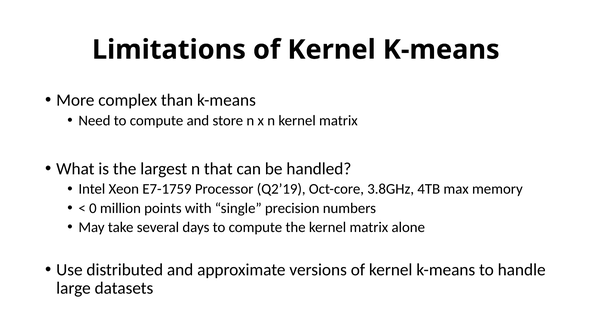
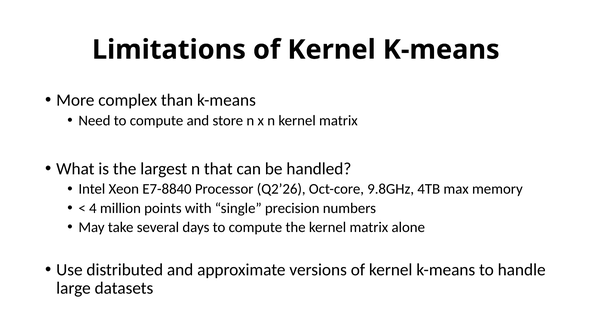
E7-1759: E7-1759 -> E7-8840 (167, 189)
Q2’19: Q2’19 -> Q2’26 (281, 189)
3.8GHz: 3.8GHz -> 9.8GHz (391, 189)
0: 0 -> 4 (93, 208)
